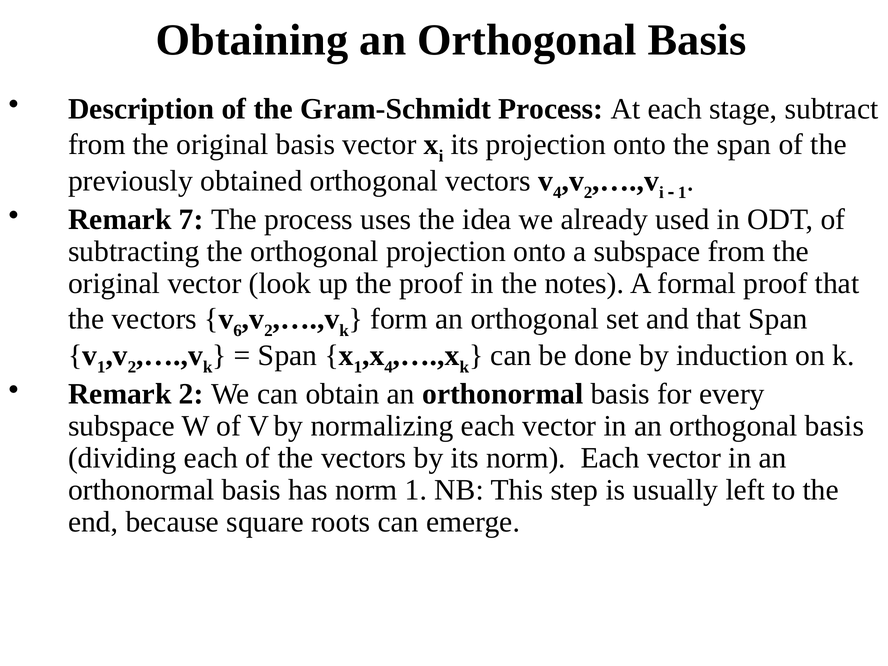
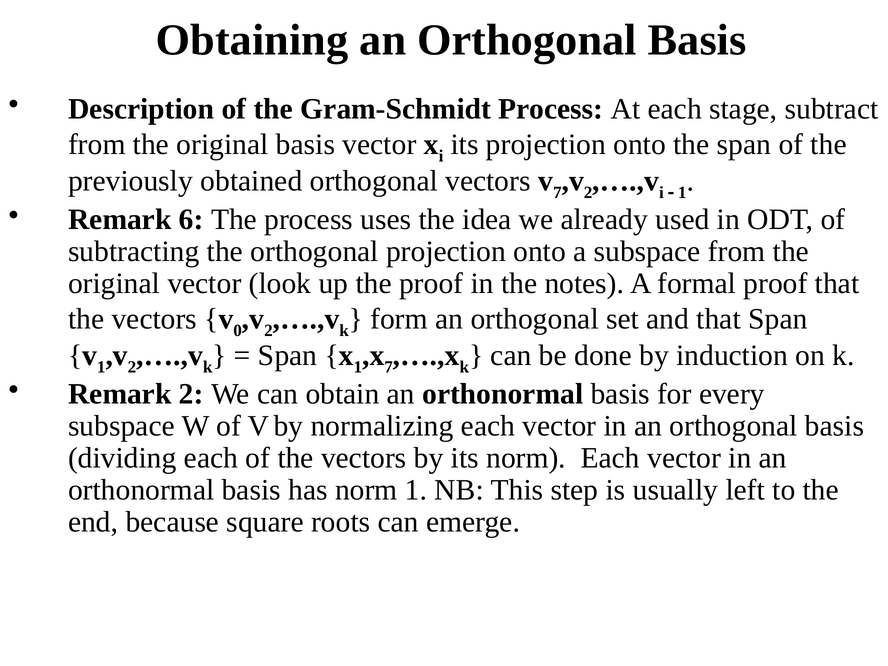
v 4: 4 -> 7 (557, 192)
7: 7 -> 6 (191, 220)
6: 6 -> 0 (238, 331)
4: 4 -> 7 (389, 367)
